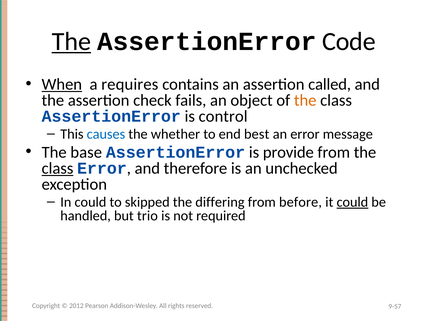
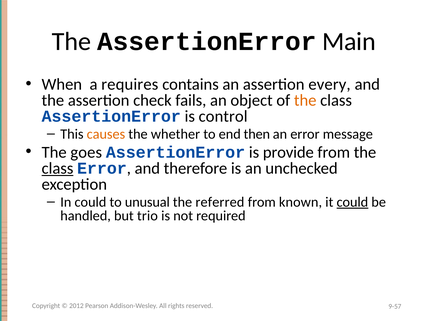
The underline: present -> none (71, 41)
Code: Code -> Main (349, 41)
When underline: present -> none (62, 84)
called: called -> every (329, 84)
causes colour: blue -> orange (106, 134)
best: best -> then (257, 134)
base: base -> goes (86, 152)
skipped: skipped -> unusual (147, 201)
differing: differing -> referred (220, 201)
before: before -> known (301, 201)
